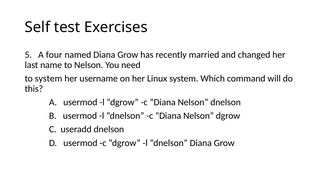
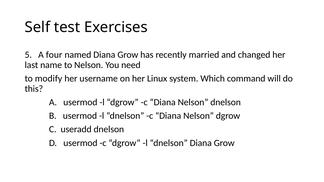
to system: system -> modify (49, 79)
